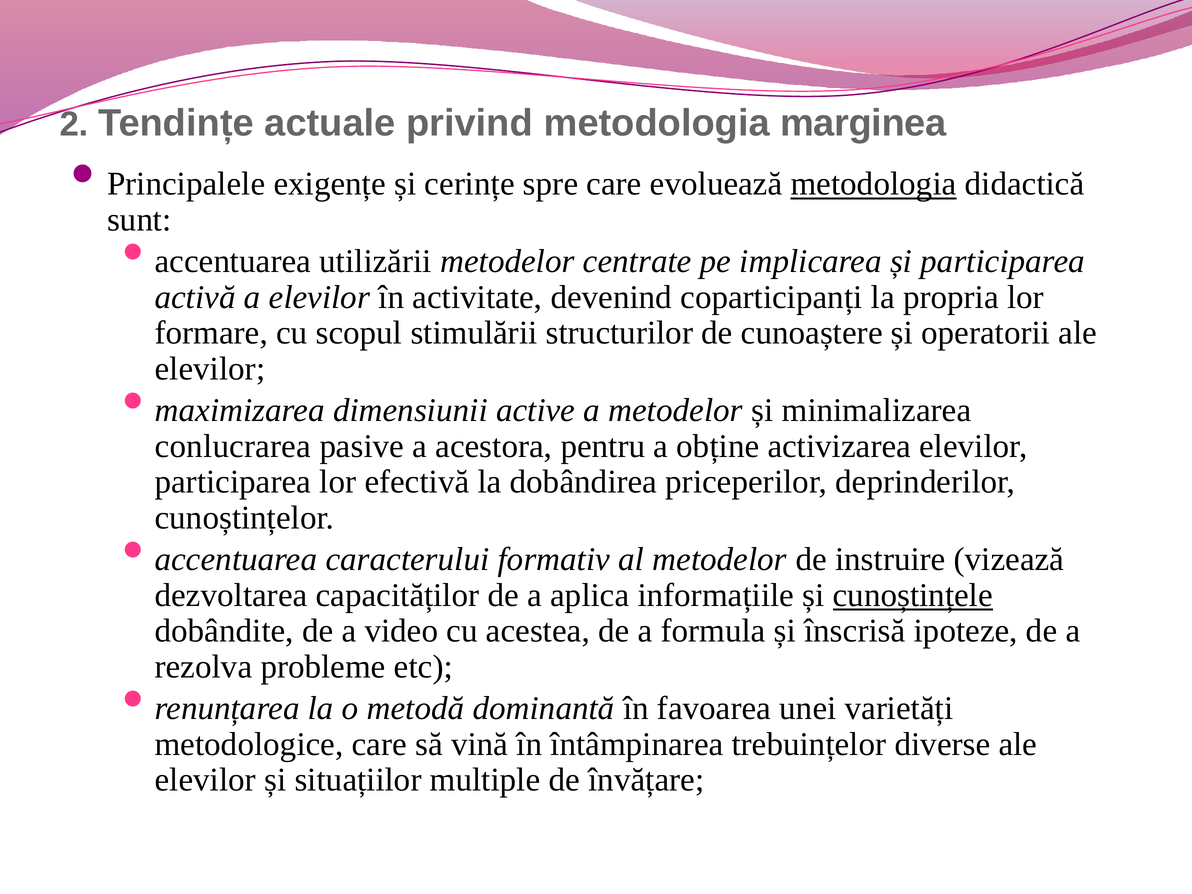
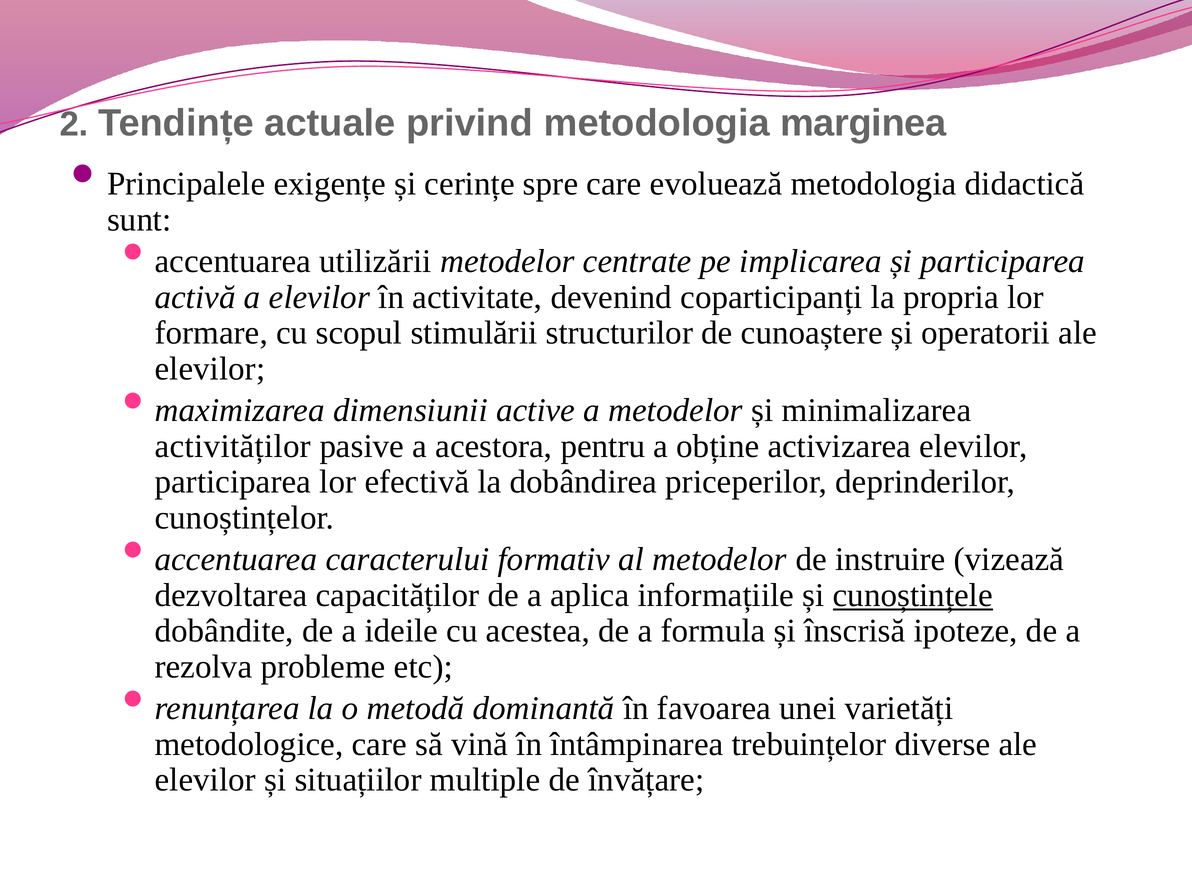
metodologia underline: present -> none (874, 184)
conlucrarea: conlucrarea -> activităților (233, 446)
video: video -> ideile (401, 631)
